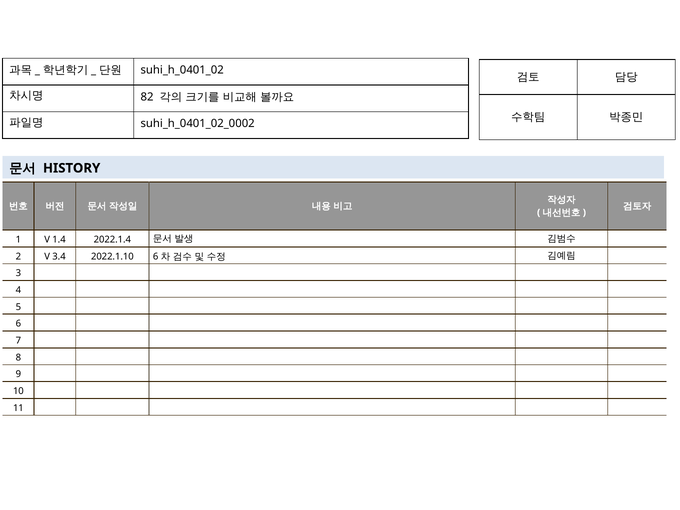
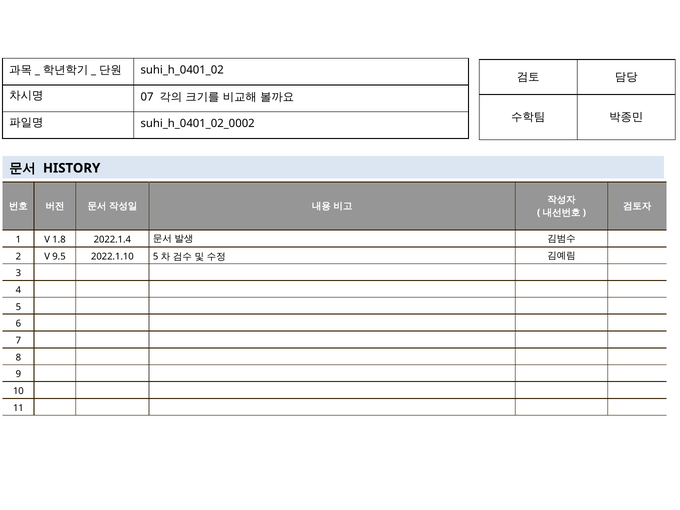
82: 82 -> 07 (147, 97)
1.4: 1.4 -> 1.8 (59, 240)
3.4: 3.4 -> 9.5 (59, 257)
2022.1.10 6: 6 -> 5 (156, 257)
